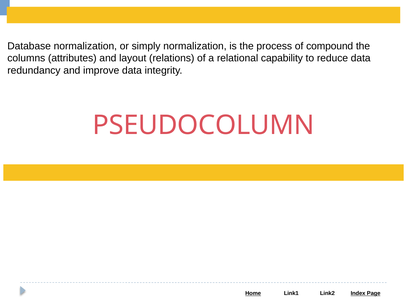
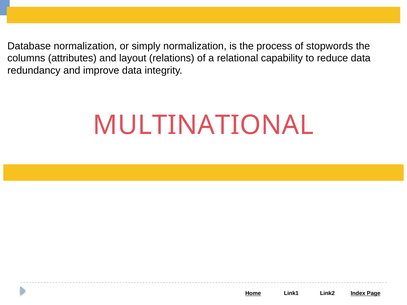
compound: compound -> stopwords (330, 46)
PSEUDOCOLUMN: PSEUDOCOLUMN -> MULTINATIONAL (203, 125)
